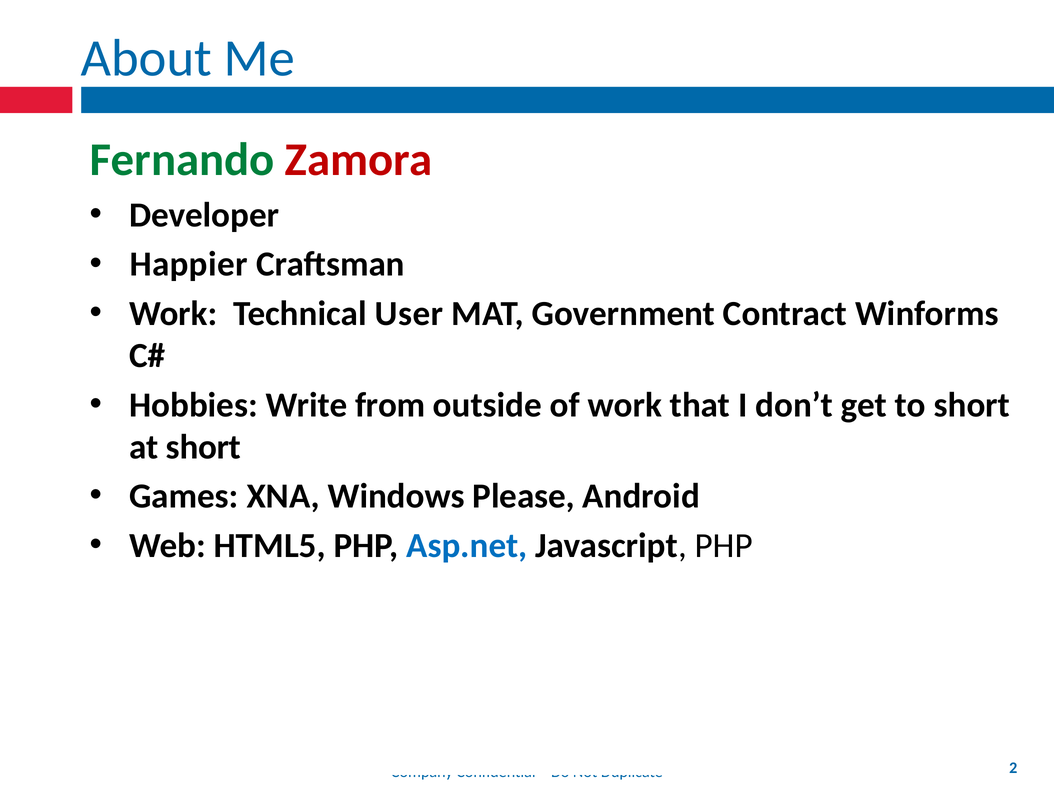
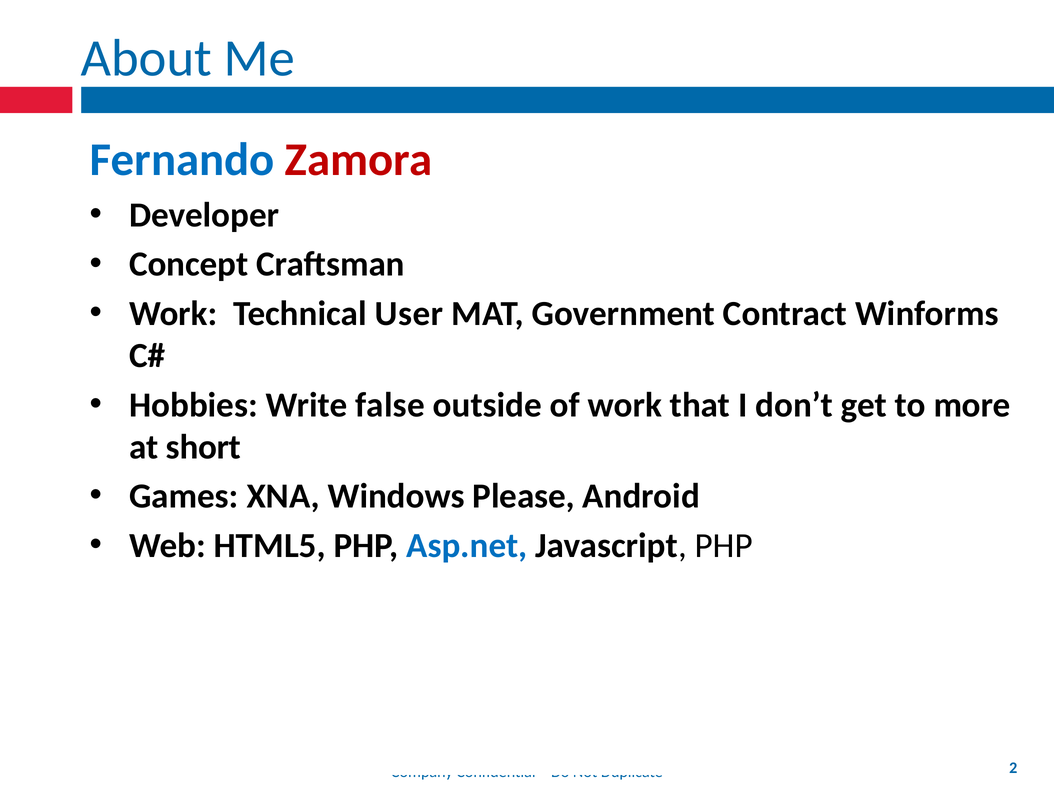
Fernando colour: green -> blue (182, 160)
Happier: Happier -> Concept (189, 264)
from: from -> false (390, 405)
to short: short -> more (972, 405)
